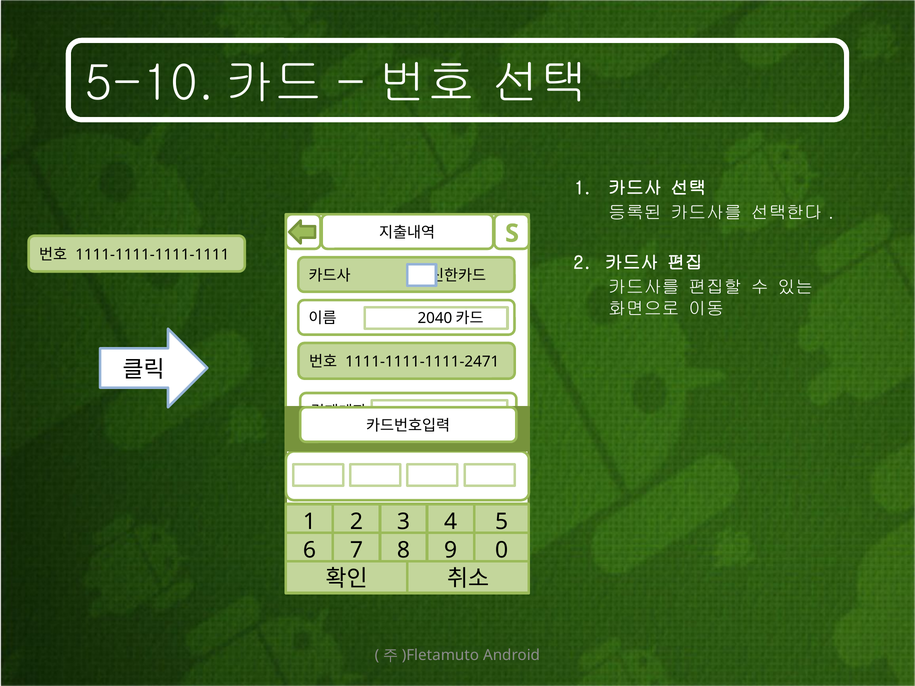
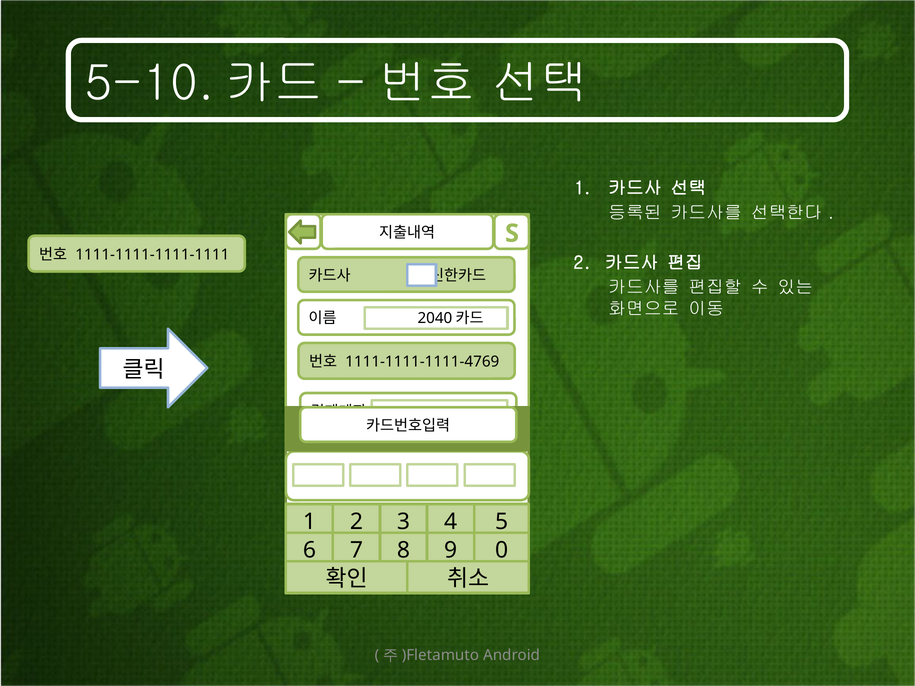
1111-1111-1111-2471: 1111-1111-1111-2471 -> 1111-1111-1111-4769 (422, 362)
